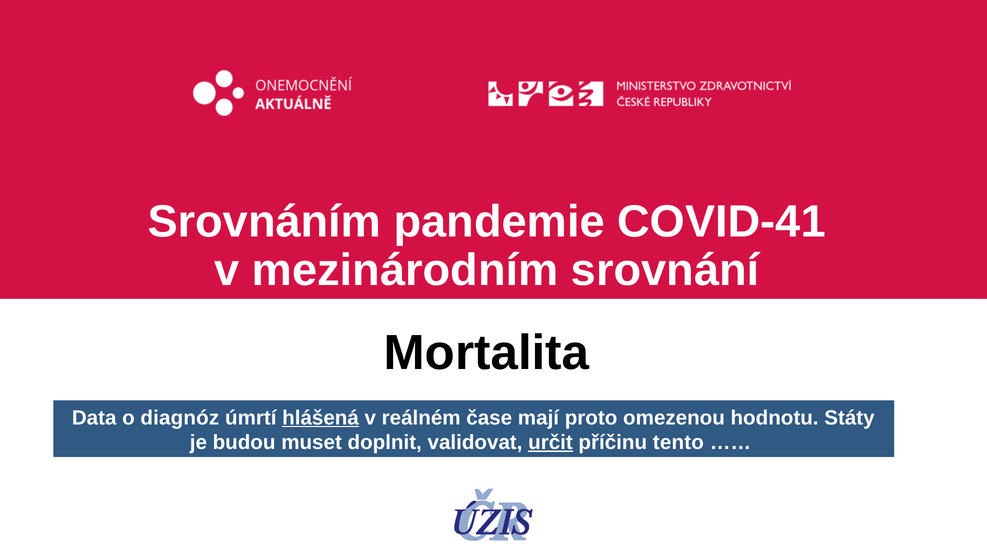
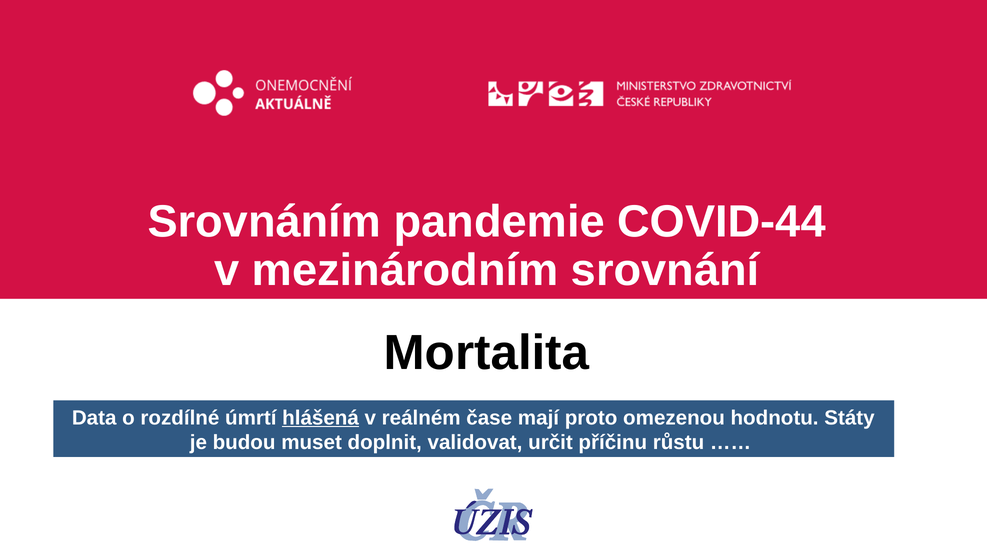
COVID-41: COVID-41 -> COVID-44 (722, 222)
diagnóz: diagnóz -> rozdílné (180, 418)
určit underline: present -> none (550, 443)
tento: tento -> růstu (678, 443)
